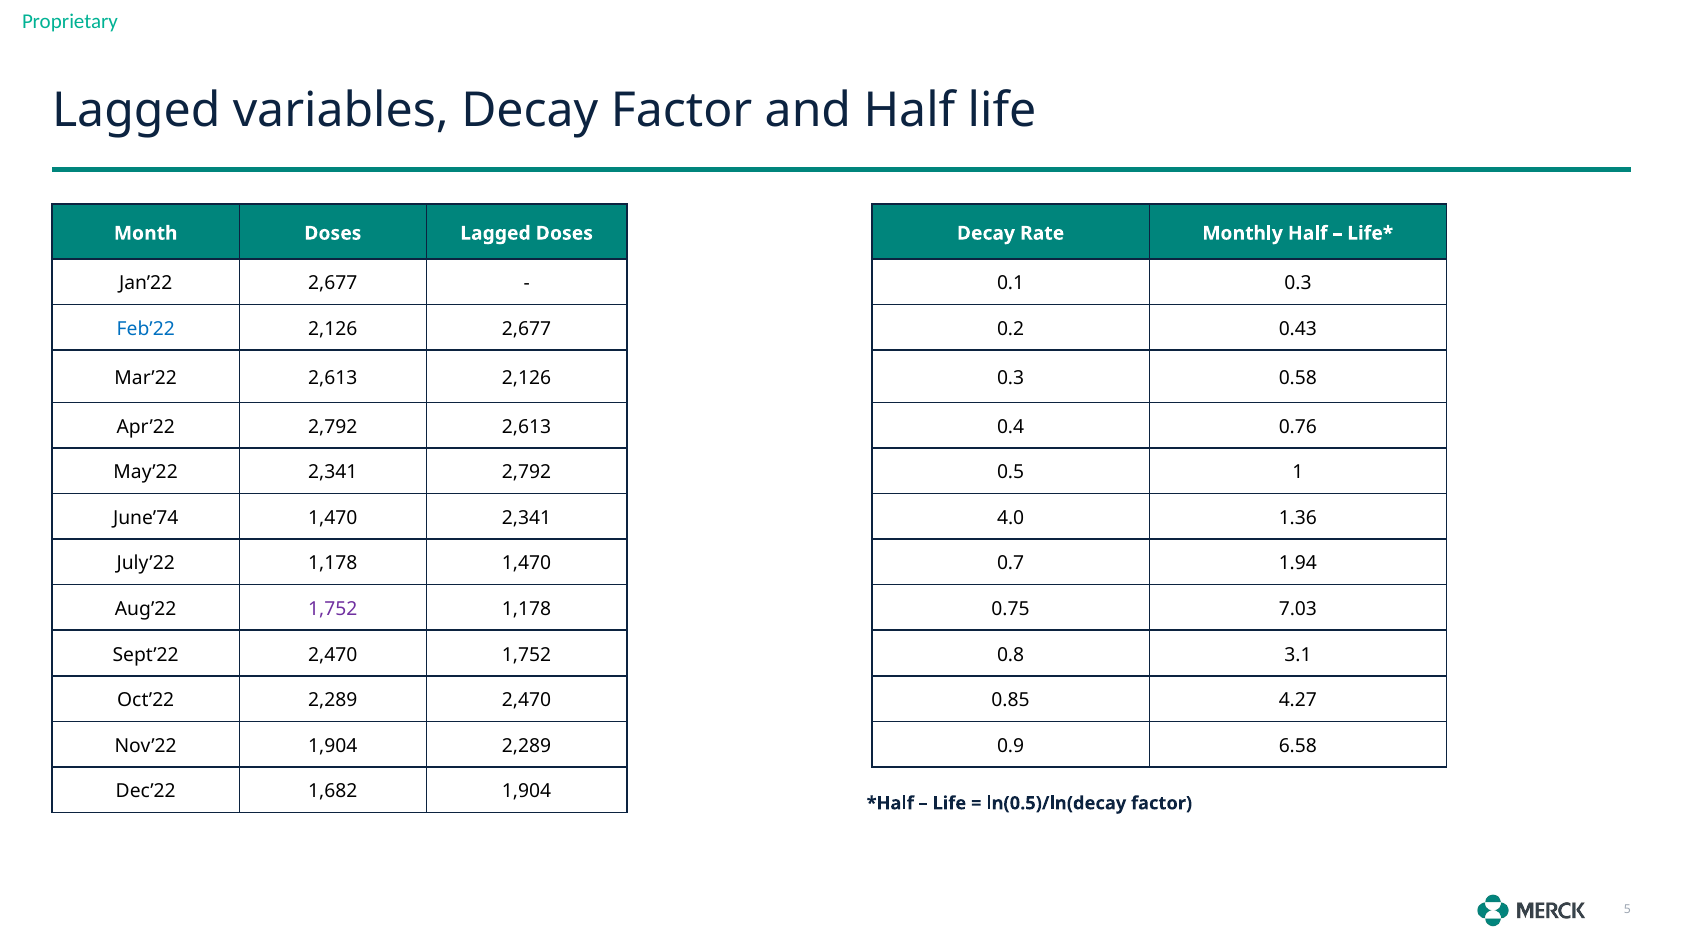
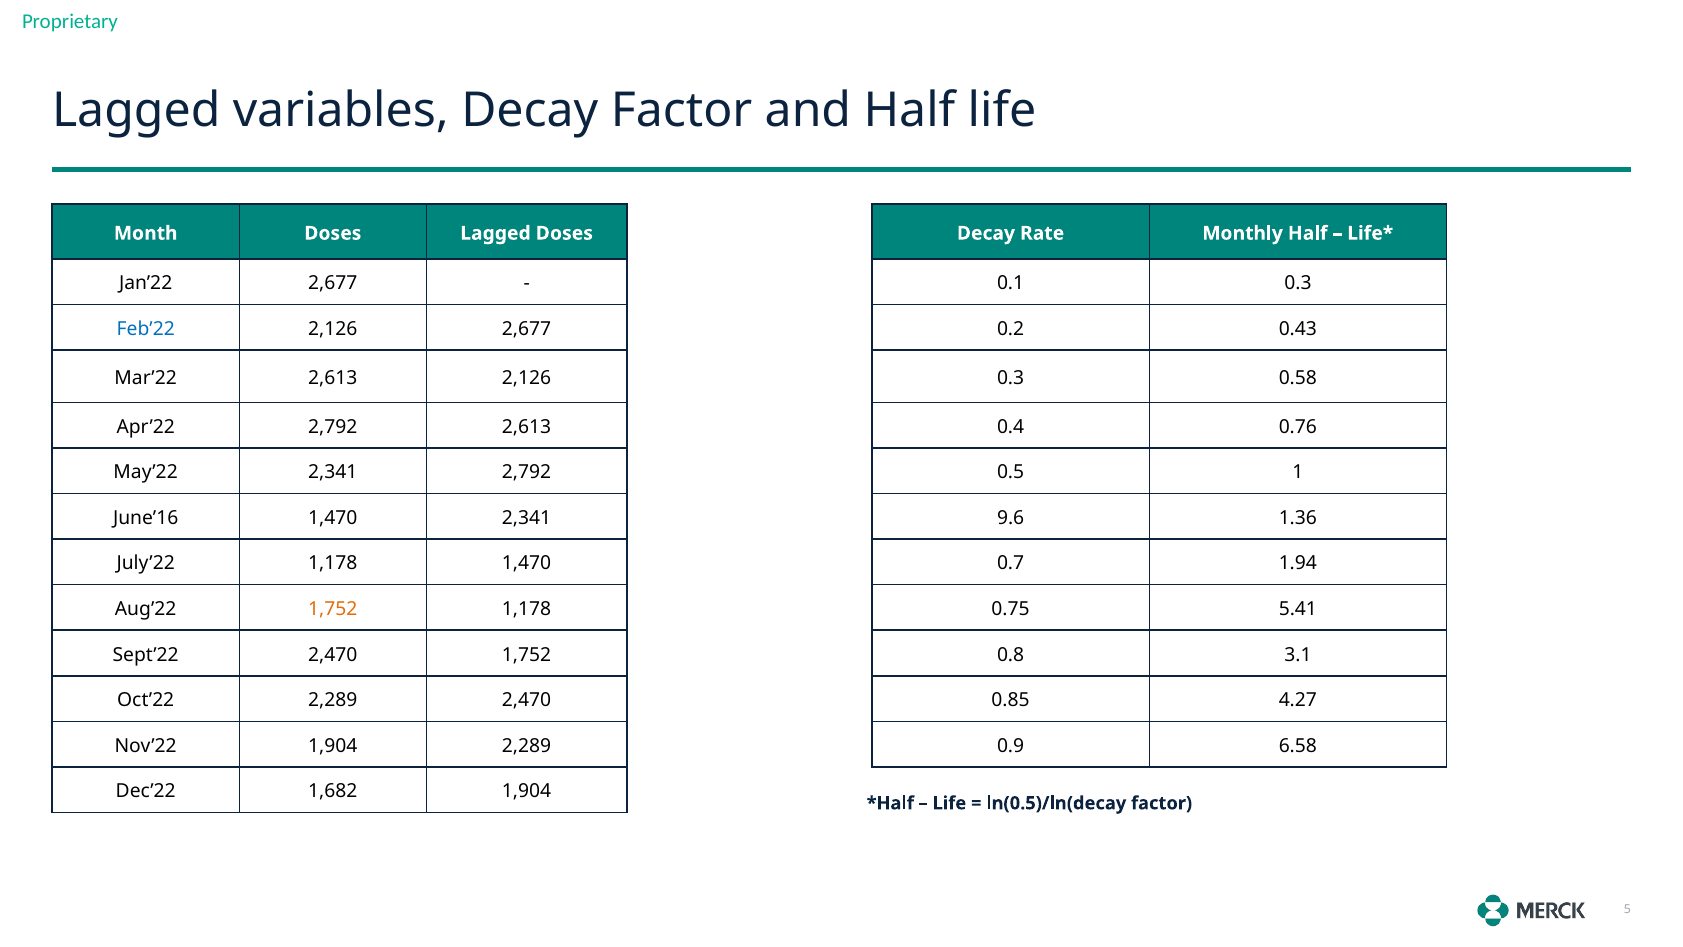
June’74: June’74 -> June’16 (146, 518)
4.0: 4.0 -> 9.6 (1011, 518)
1,752 colour: purple -> orange (333, 609)
7.03: 7.03 -> 5.41 (1298, 609)
